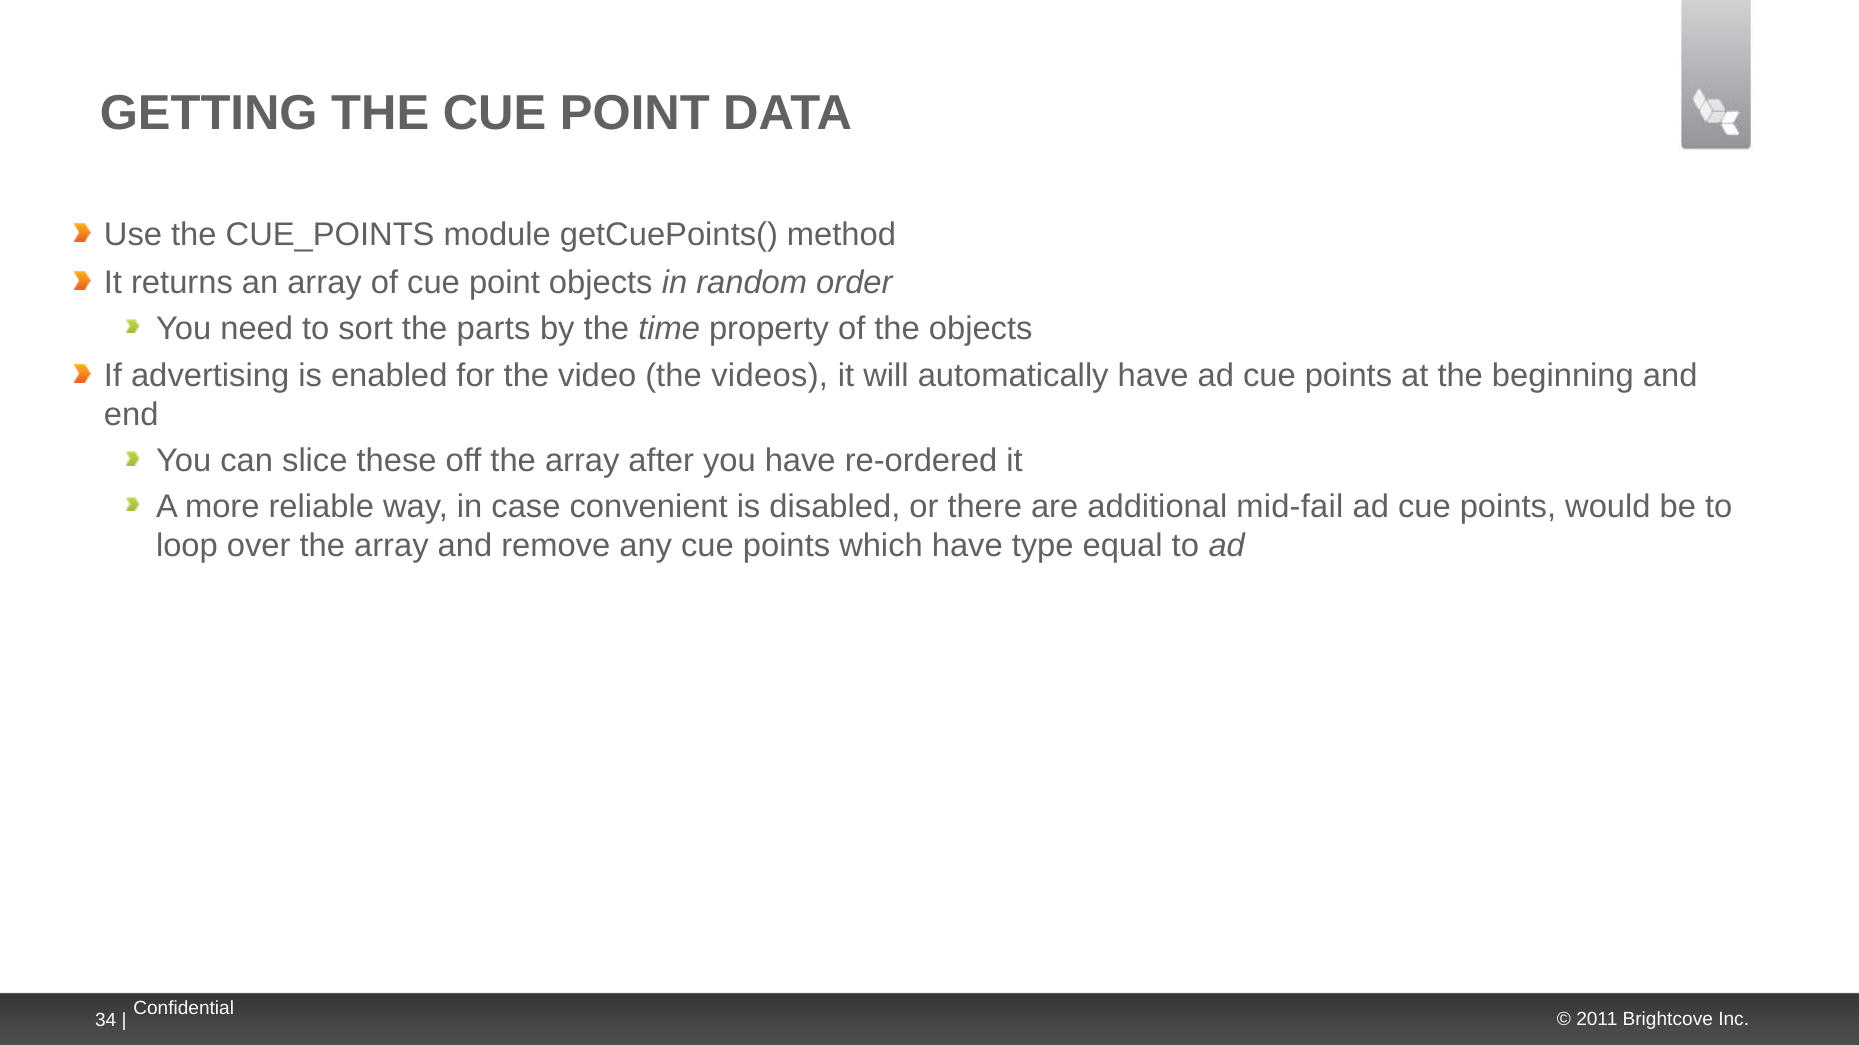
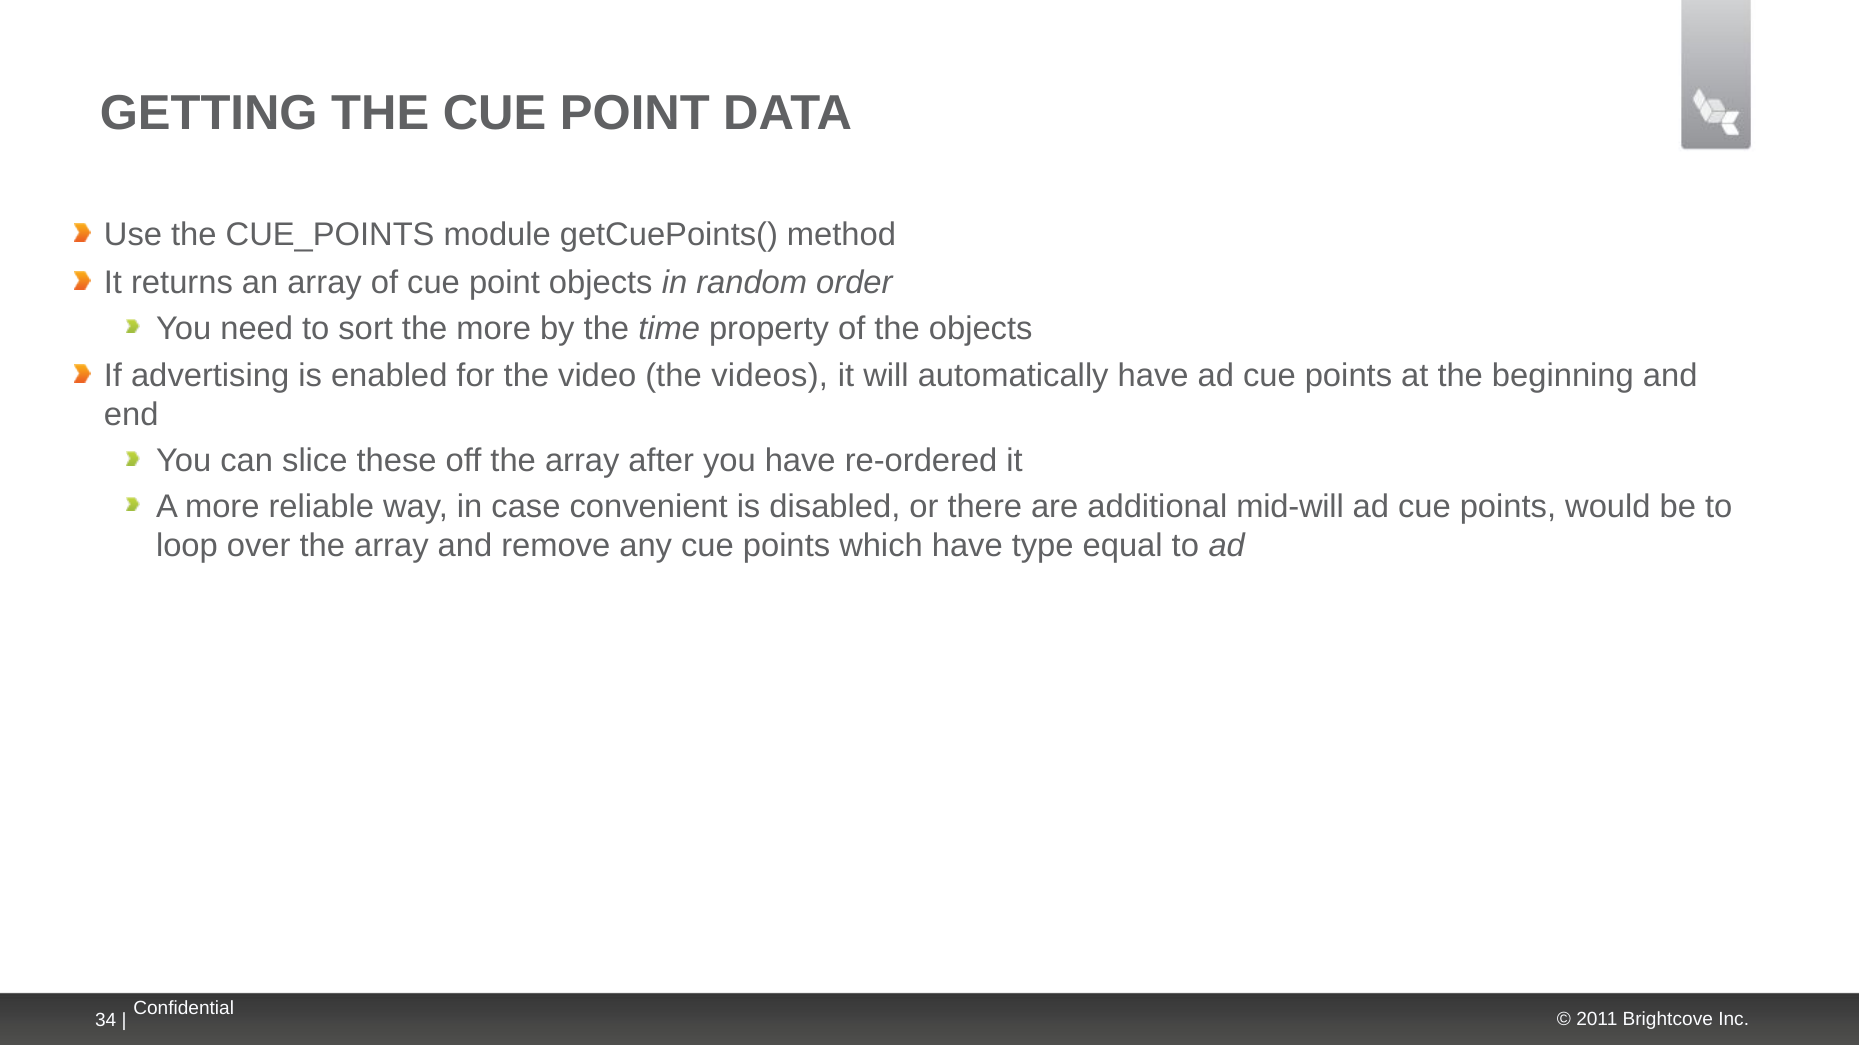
the parts: parts -> more (494, 328)
mid-fail: mid-fail -> mid-will (1290, 507)
